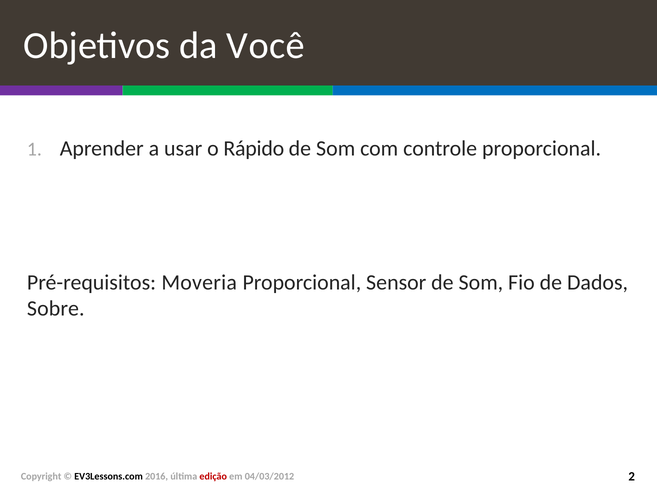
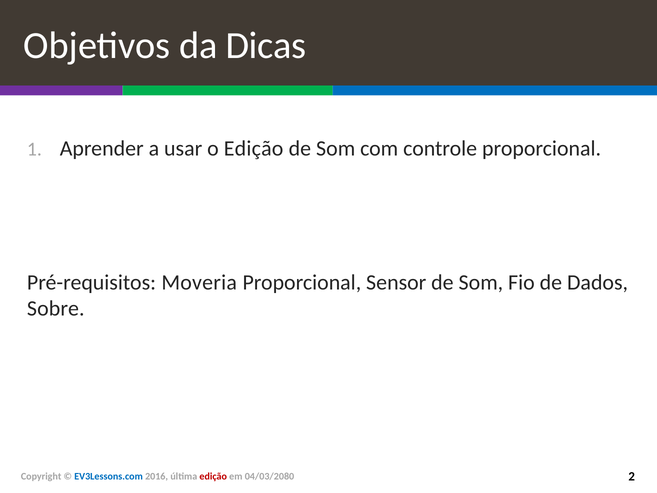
Você: Você -> Dicas (266, 45)
o Rápido: Rápido -> Edição (254, 149)
EV3Lessons.com colour: black -> blue (109, 476)
04/03/2012: 04/03/2012 -> 04/03/2080 (269, 476)
